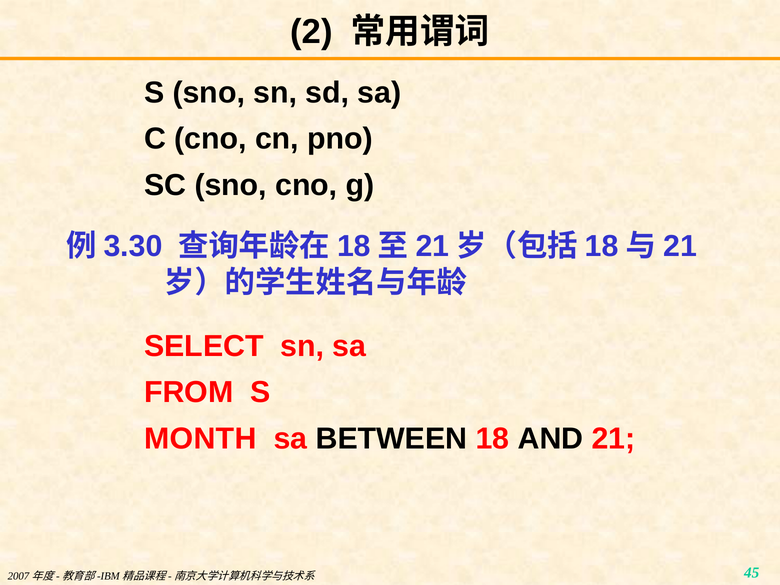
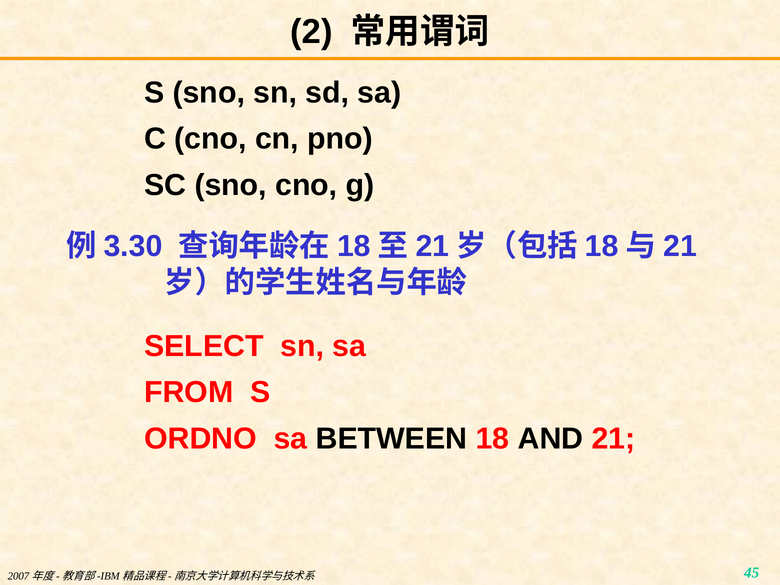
MONTH: MONTH -> ORDNO (201, 439)
